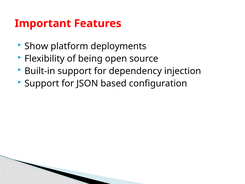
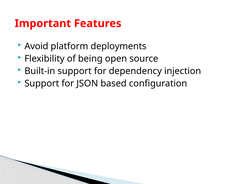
Show: Show -> Avoid (36, 46)
